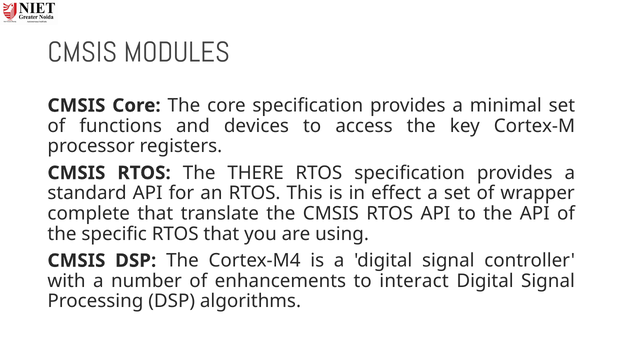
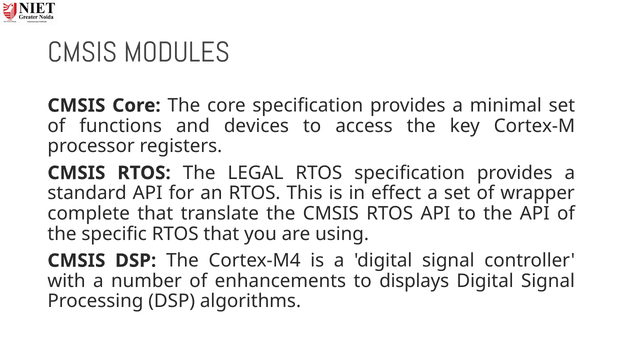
THERE: THERE -> LEGAL (256, 173)
interact: interact -> displays (414, 281)
